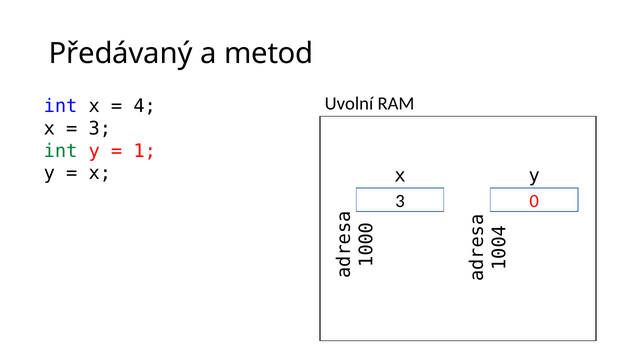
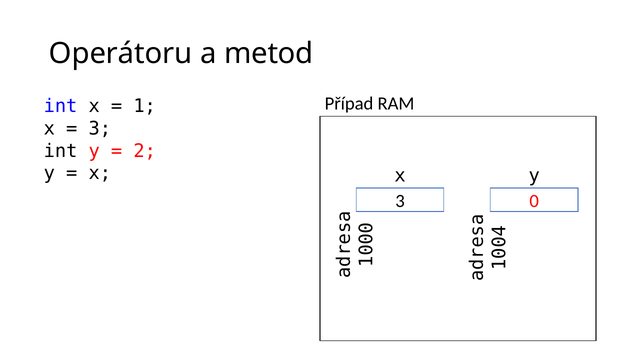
Předávaný: Předávaný -> Operátoru (121, 54)
Uvolní: Uvolní -> Případ (349, 104)
4: 4 -> 1 (145, 106)
int colour: green -> black (61, 151)
1: 1 -> 2 (145, 151)
